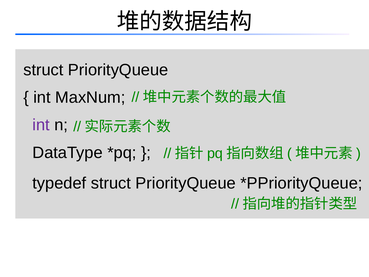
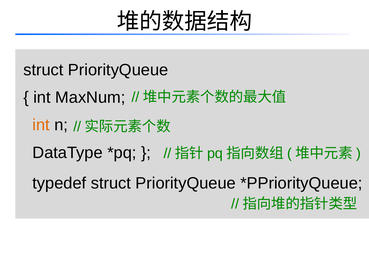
int colour: purple -> orange (41, 125)
